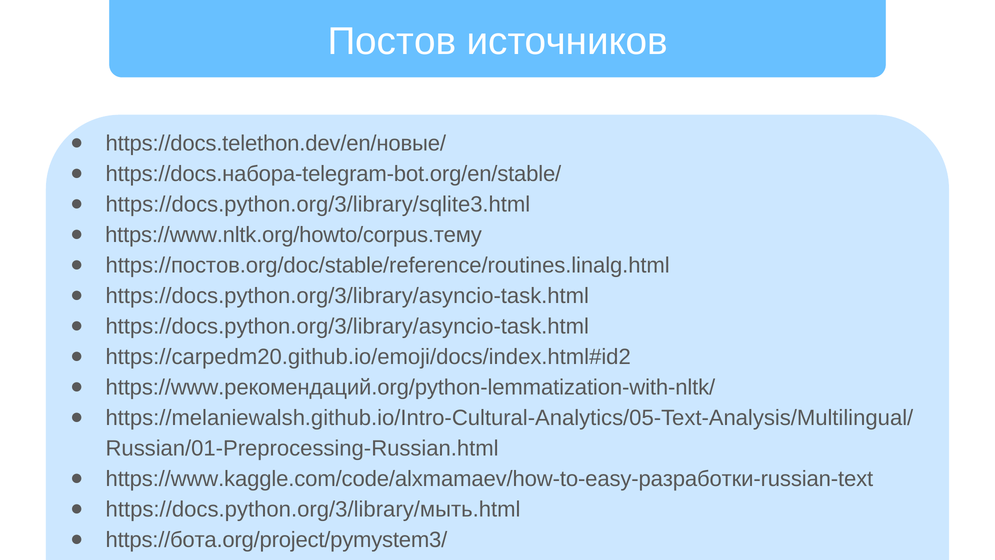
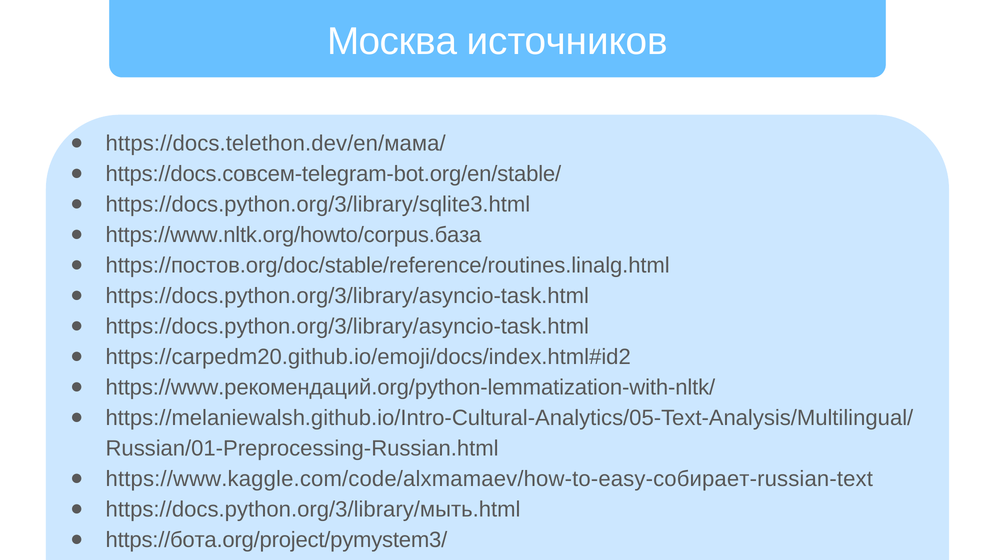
Постов: Постов -> Москва (392, 41)
https://docs.telethon.dev/en/новые/: https://docs.telethon.dev/en/новые/ -> https://docs.telethon.dev/en/мaма/ (276, 143)
https://docs.набора-telegram-bot.org/en/stable/: https://docs.набора-telegram-bot.org/en/stable/ -> https://docs.совсем-telegram-bot.org/en/stable/ (333, 174)
https://www.nltk.org/howto/corpus.тему: https://www.nltk.org/howto/corpus.тему -> https://www.nltk.org/howto/corpus.база (293, 235)
https://www.kaggle.com/code/alxmamaev/how-to-easy-разработки-russian-text: https://www.kaggle.com/code/alxmamaev/how-to-easy-разработки-russian-text -> https://www.kaggle.com/code/alxmamaev/how-to-easy-собирает-russian-text (489, 479)
